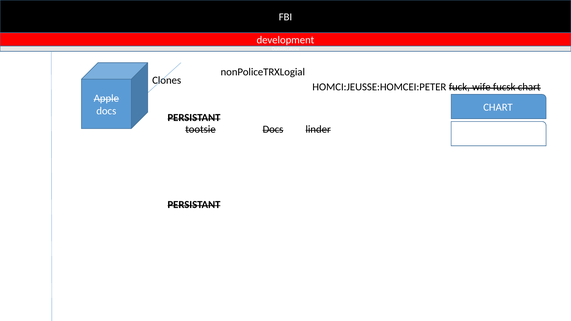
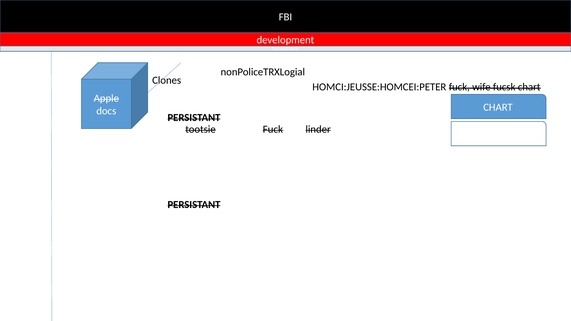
tootsie Docs: Docs -> Fuck (273, 129)
